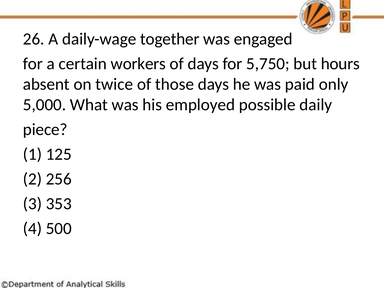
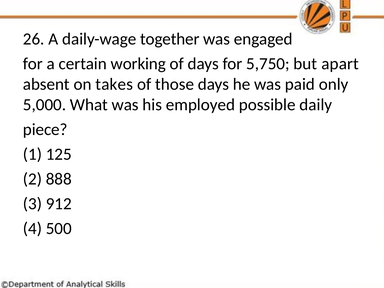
workers: workers -> working (138, 64)
hours: hours -> apart (340, 64)
twice: twice -> takes (114, 84)
256: 256 -> 888 (59, 179)
353: 353 -> 912 (59, 204)
